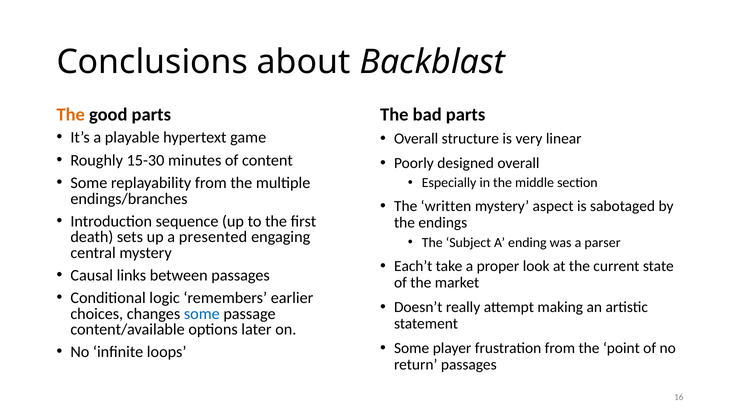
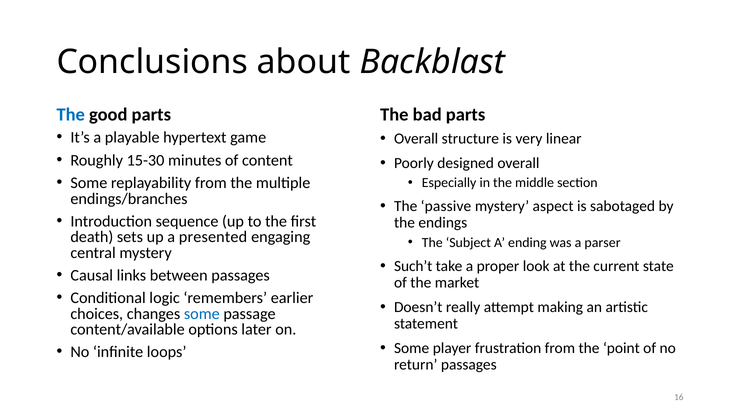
The colour: orange -> blue (71, 115)
written: written -> passive (446, 206)
Each’t: Each’t -> Such’t (413, 266)
